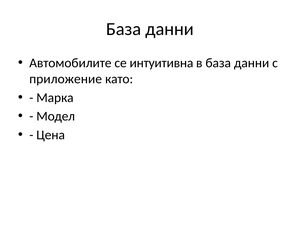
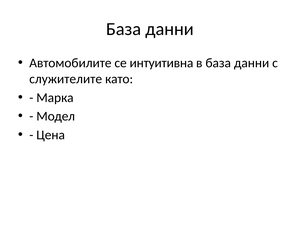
приложение: приложение -> служителите (66, 79)
